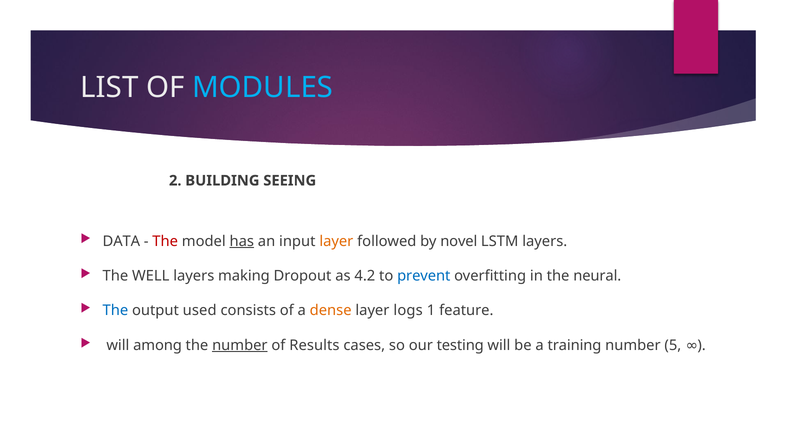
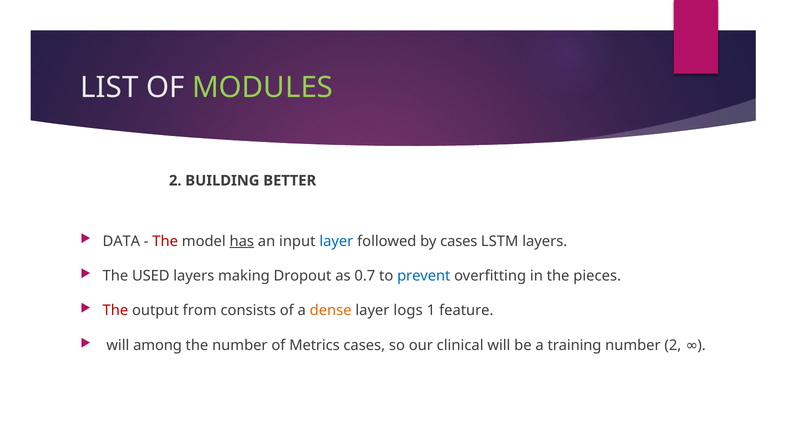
MODULES colour: light blue -> light green (263, 88)
SEEING: SEEING -> BETTER (290, 181)
layer colour: orange -> blue (336, 242)
by novel: novel -> cases (459, 242)
WELL: WELL -> USED (151, 276)
4.2: 4.2 -> 0.7 (365, 276)
neural: neural -> pieces (597, 276)
The colour: blue -> red (115, 311)
used: used -> from (200, 311)
number underline: present -> none (240, 346)
Results: Results -> Metrics (314, 346)
testing: testing -> clinical (460, 346)
number 5: 5 -> 2 (673, 346)
